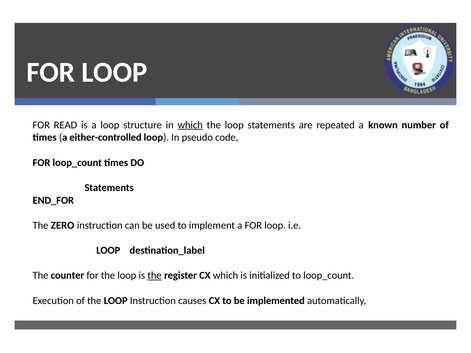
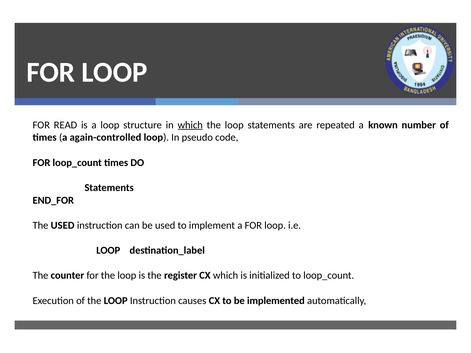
either-controlled: either-controlled -> again-controlled (105, 138)
The ZERO: ZERO -> USED (63, 225)
the underline: present -> none (155, 276)
